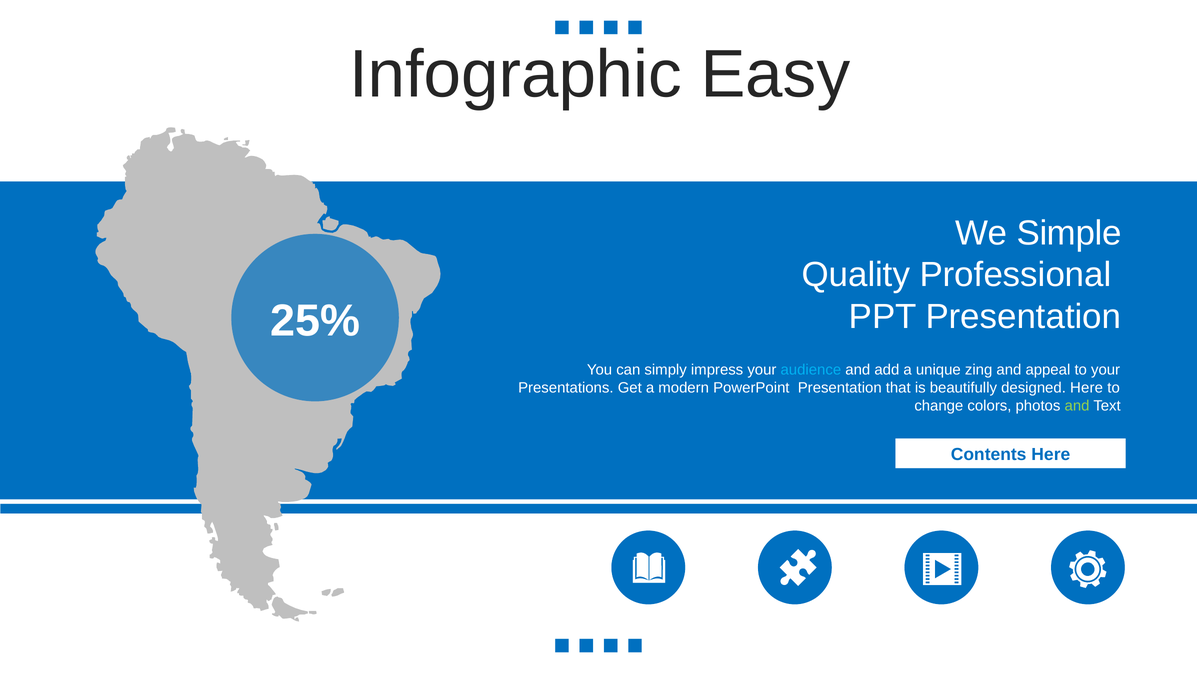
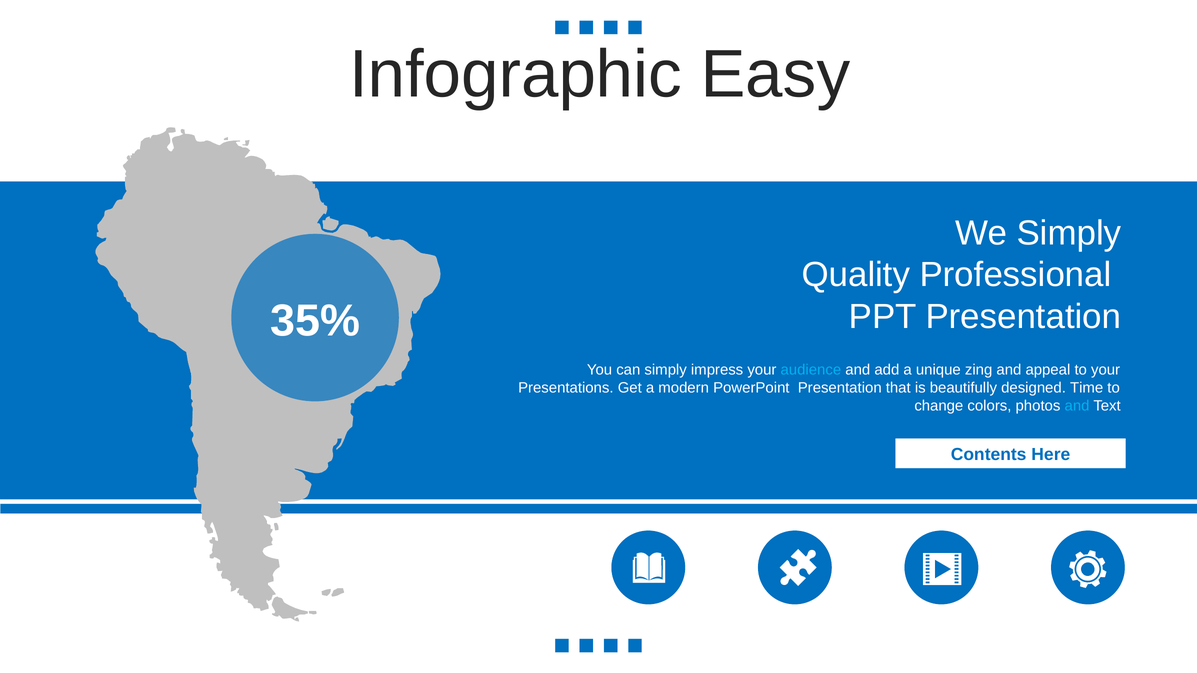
We Simple: Simple -> Simply (1069, 233)
25%: 25% -> 35% (315, 321)
designed Here: Here -> Time (1087, 388)
and colour: light green -> light blue (1077, 406)
